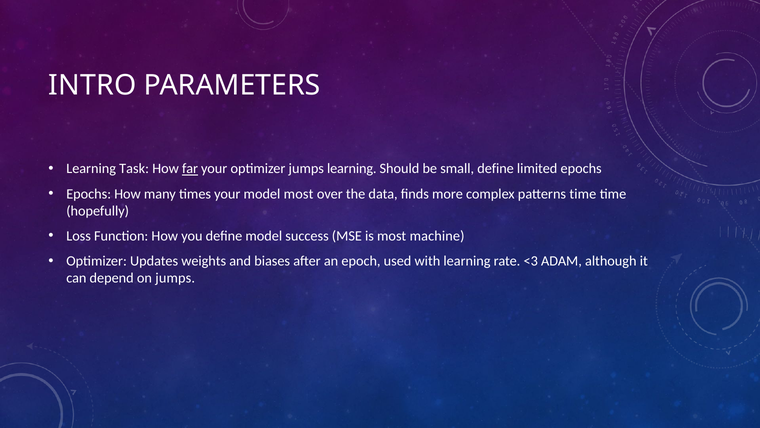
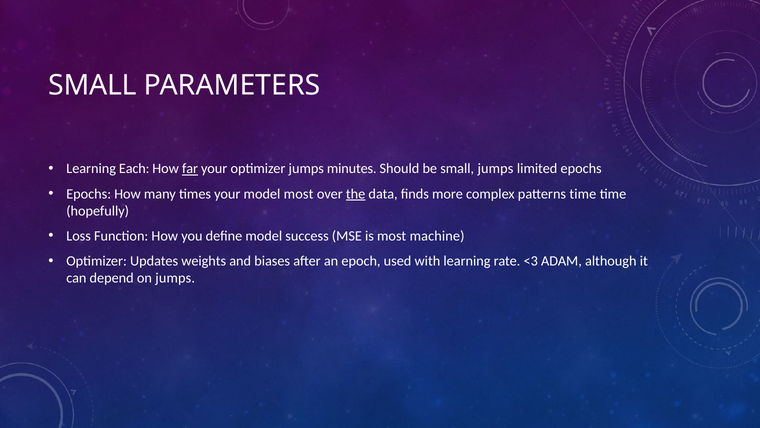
INTRO: INTRO -> SMALL (93, 85)
Task: Task -> Each (134, 169)
jumps learning: learning -> minutes (352, 169)
small define: define -> jumps (495, 169)
the underline: none -> present (356, 194)
